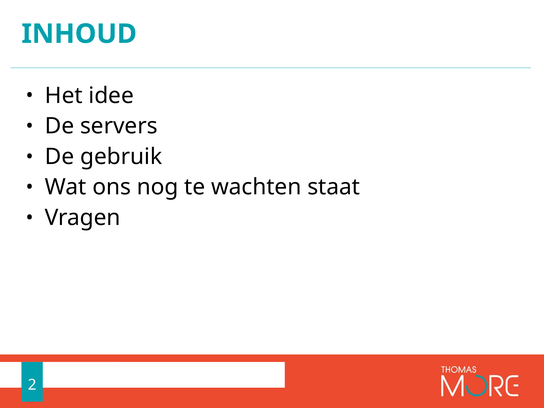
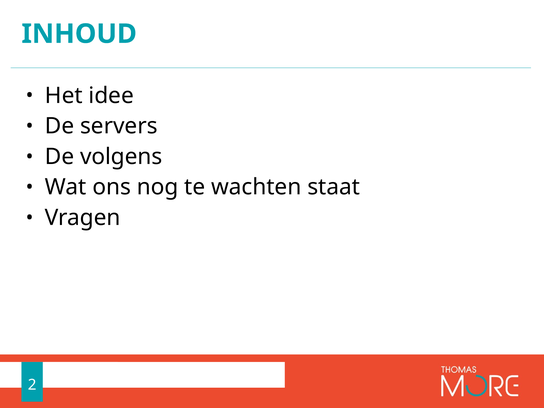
gebruik: gebruik -> volgens (121, 157)
